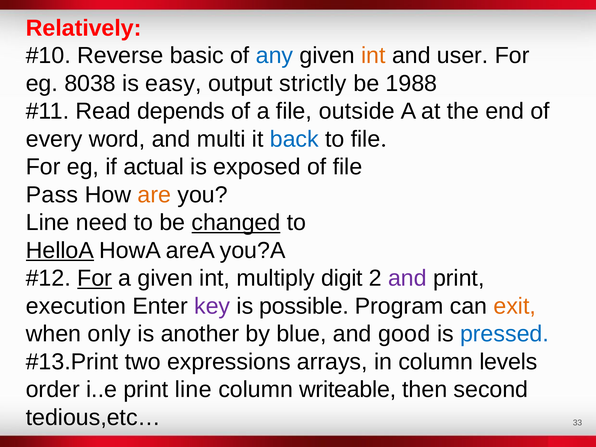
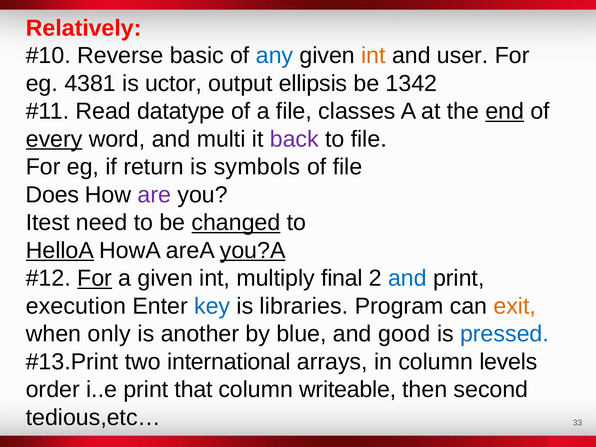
8038: 8038 -> 4381 (90, 84)
easy: easy -> uctor (174, 84)
strictly: strictly -> ellipsis (313, 84)
1988: 1988 -> 1342 (411, 84)
depends: depends -> datatype (181, 111)
outside: outside -> classes (357, 111)
end underline: none -> present (505, 111)
every underline: none -> present (54, 139)
back colour: blue -> purple (294, 139)
actual: actual -> return (154, 167)
exposed: exposed -> symbols (257, 167)
Pass: Pass -> Does (52, 195)
are colour: orange -> purple (154, 195)
Line: Line -> Itest (48, 223)
you?A underline: none -> present (253, 250)
digit: digit -> final (342, 278)
and colour: purple -> blue (407, 278)
key colour: purple -> blue (212, 306)
possible: possible -> libraries (304, 306)
expressions: expressions -> international (229, 362)
print line: line -> that (193, 390)
